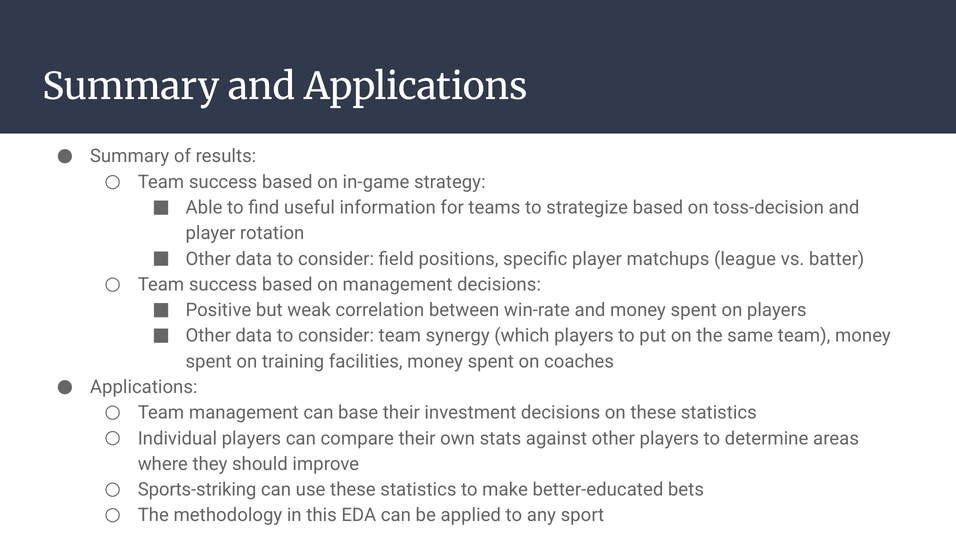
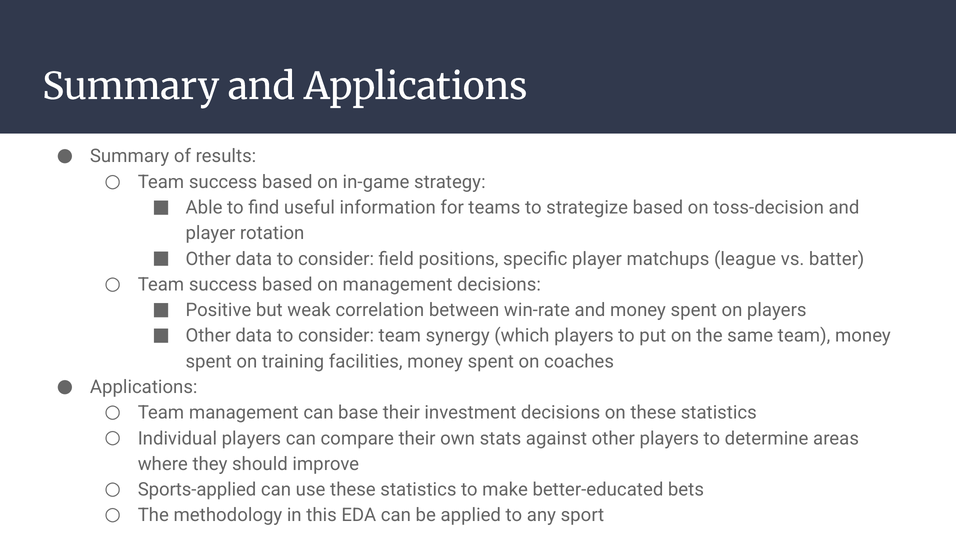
Sports-striking: Sports-striking -> Sports-applied (197, 489)
